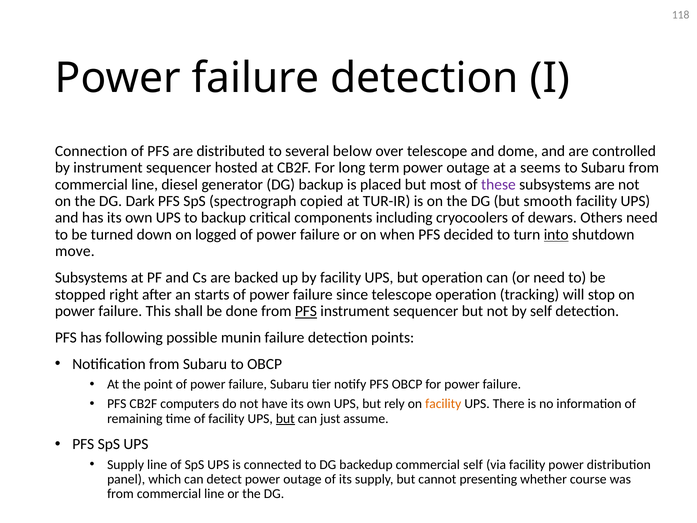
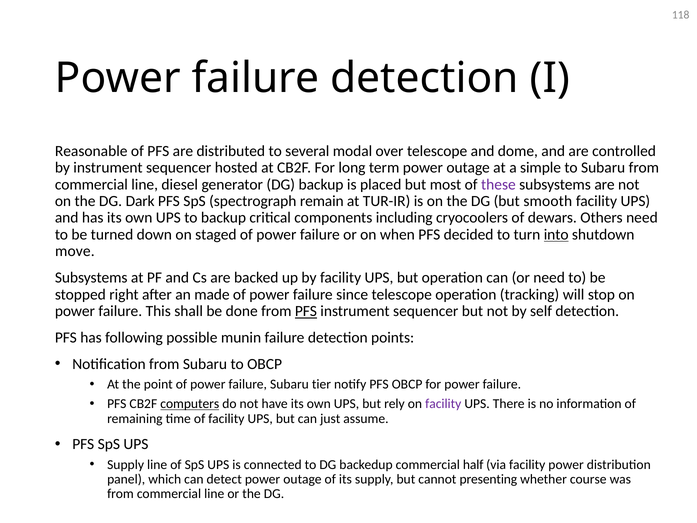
Connection: Connection -> Reasonable (91, 151)
below: below -> modal (352, 151)
seems: seems -> simple (541, 168)
copied: copied -> remain (322, 201)
logged: logged -> staged (216, 234)
starts: starts -> made (212, 294)
computers underline: none -> present (190, 404)
facility colour: orange -> purple (443, 404)
but underline: present -> none (285, 418)
commercial self: self -> half (473, 464)
